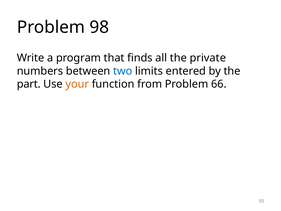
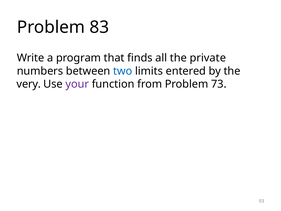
98: 98 -> 83 (99, 27)
part: part -> very (29, 84)
your colour: orange -> purple (77, 84)
66: 66 -> 73 (219, 84)
